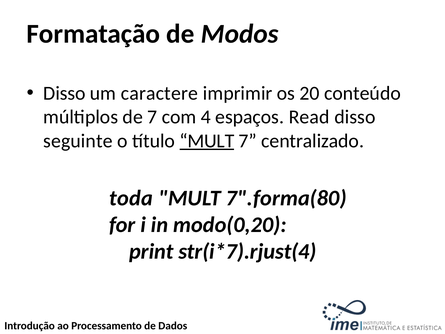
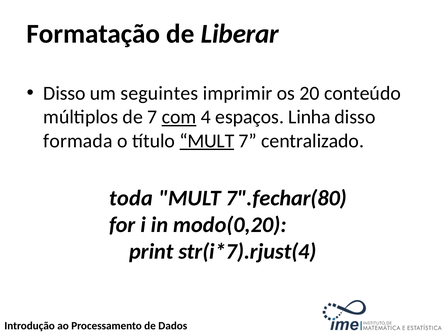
Modos: Modos -> Liberar (240, 34)
caractere: caractere -> seguintes (159, 93)
com underline: none -> present (179, 117)
Read: Read -> Linha (309, 117)
seguinte: seguinte -> formada (78, 141)
7".forma(80: 7".forma(80 -> 7".fechar(80 (286, 198)
